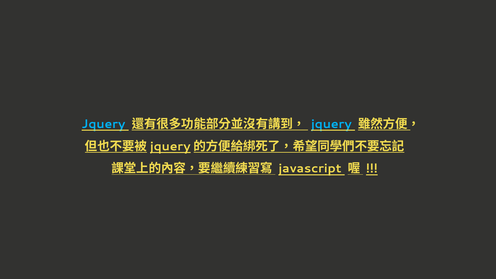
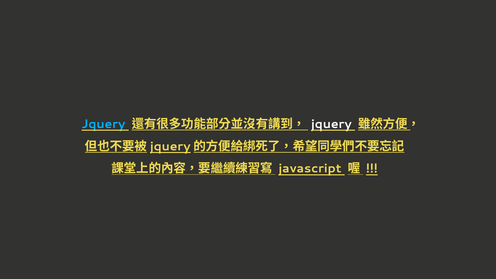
jquery colour: light blue -> white (331, 124)
